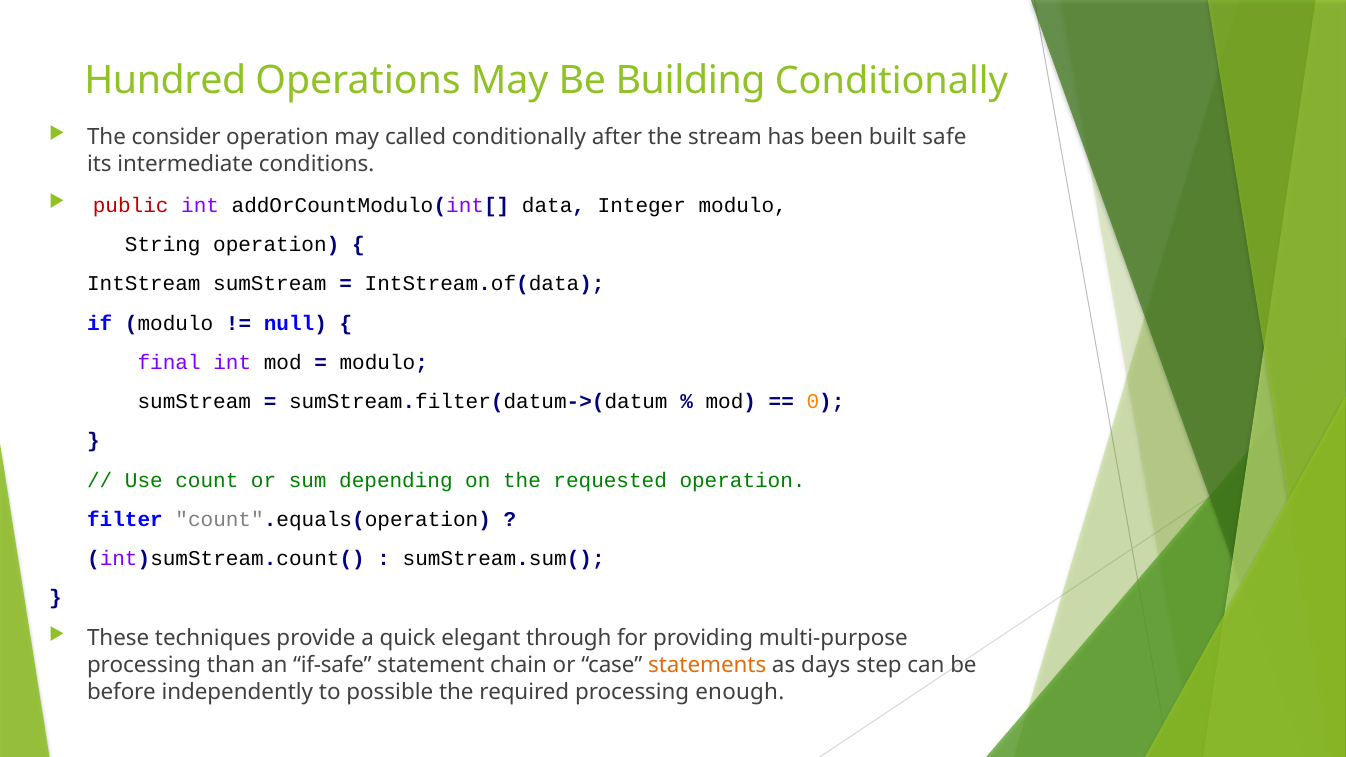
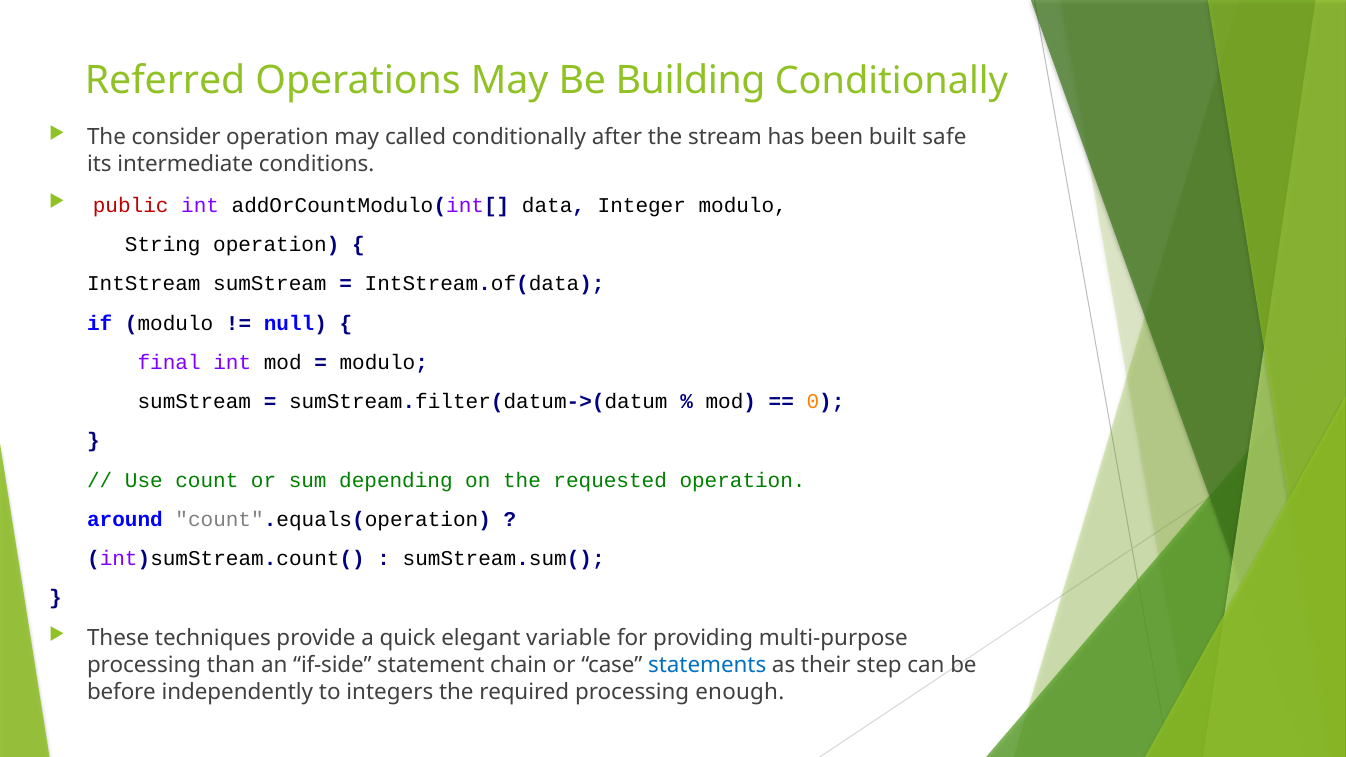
Hundred: Hundred -> Referred (165, 81)
filter: filter -> around (125, 520)
through: through -> variable (569, 638)
if-safe: if-safe -> if-side (332, 665)
statements colour: orange -> blue (707, 665)
days: days -> their (826, 665)
possible: possible -> integers (390, 692)
